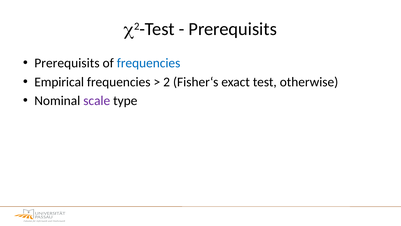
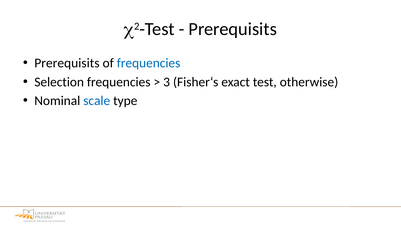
Empirical: Empirical -> Selection (59, 82)
2: 2 -> 3 (167, 82)
scale colour: purple -> blue (97, 101)
